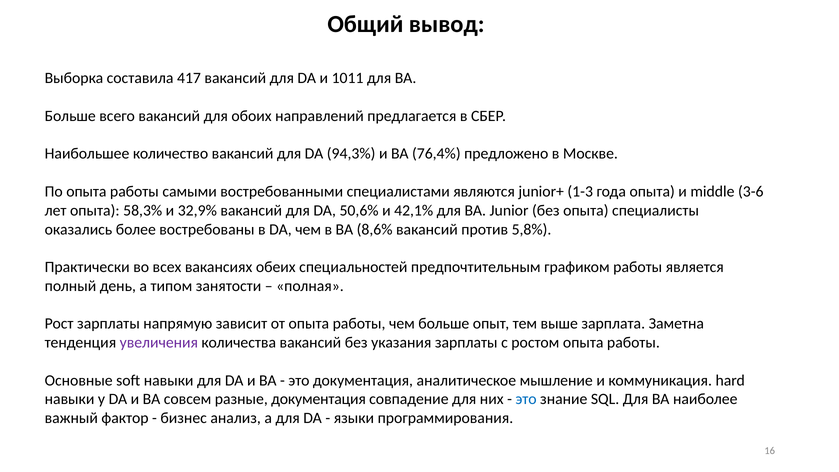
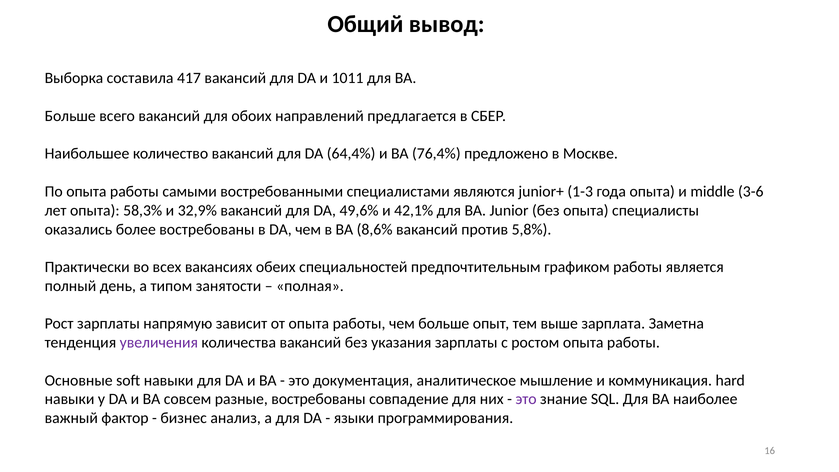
94,3%: 94,3% -> 64,4% (351, 154)
50,6%: 50,6% -> 49,6% (359, 210)
разные документация: документация -> востребованы (319, 399)
это colour: blue -> purple (526, 399)
